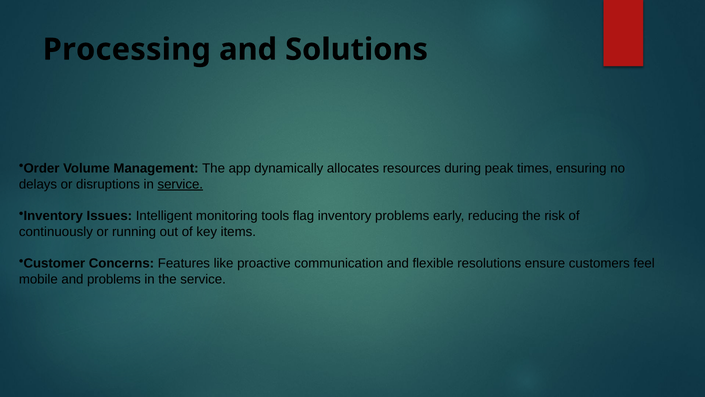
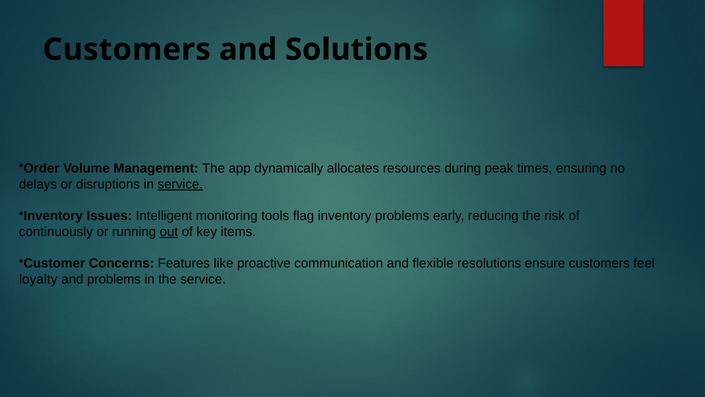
Processing: Processing -> Customers (127, 50)
out underline: none -> present (169, 232)
mobile: mobile -> loyalty (38, 279)
